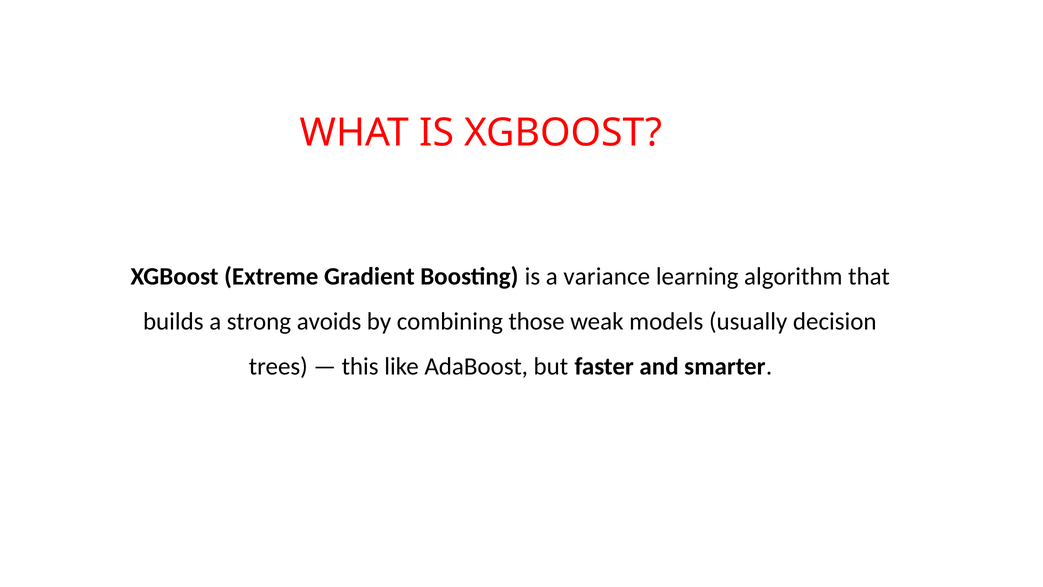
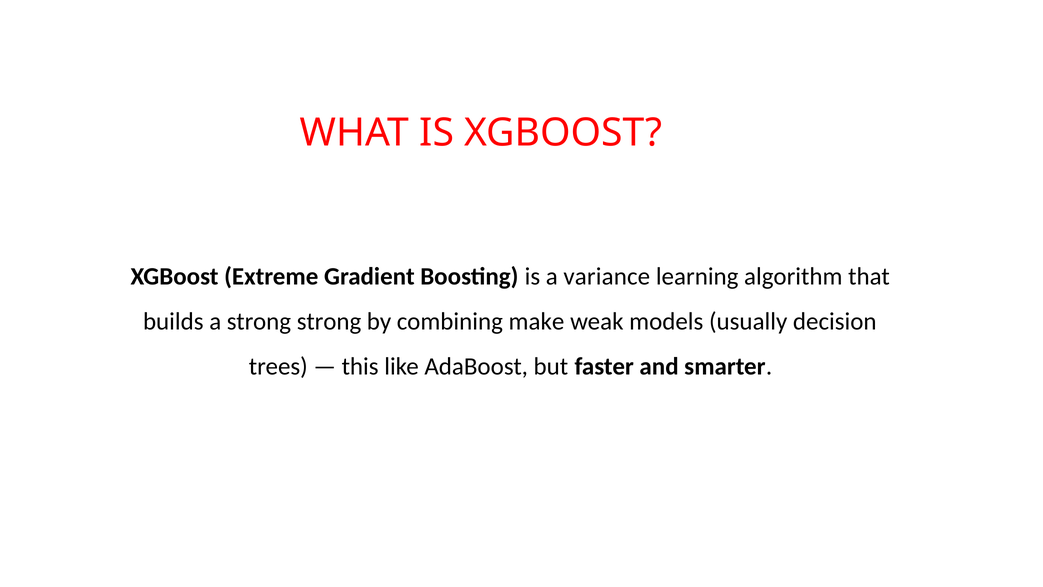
strong avoids: avoids -> strong (329, 321)
those: those -> make (536, 321)
